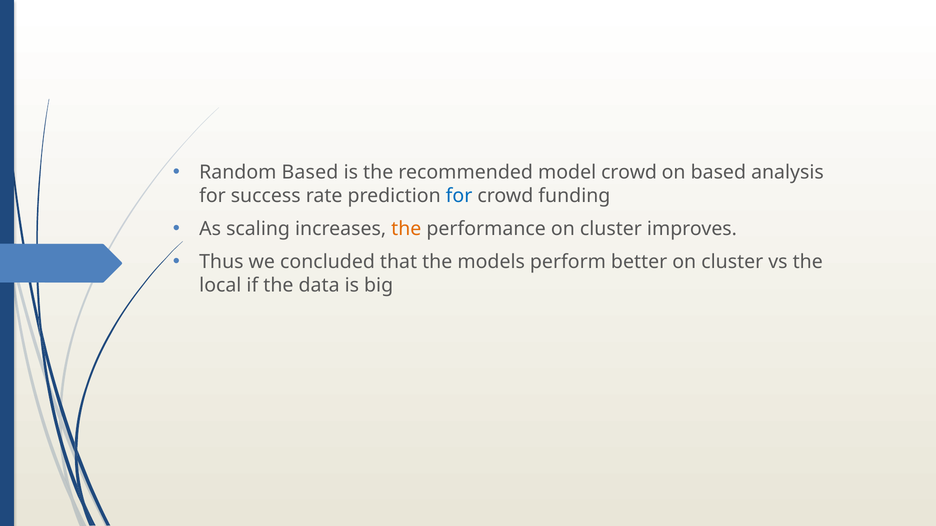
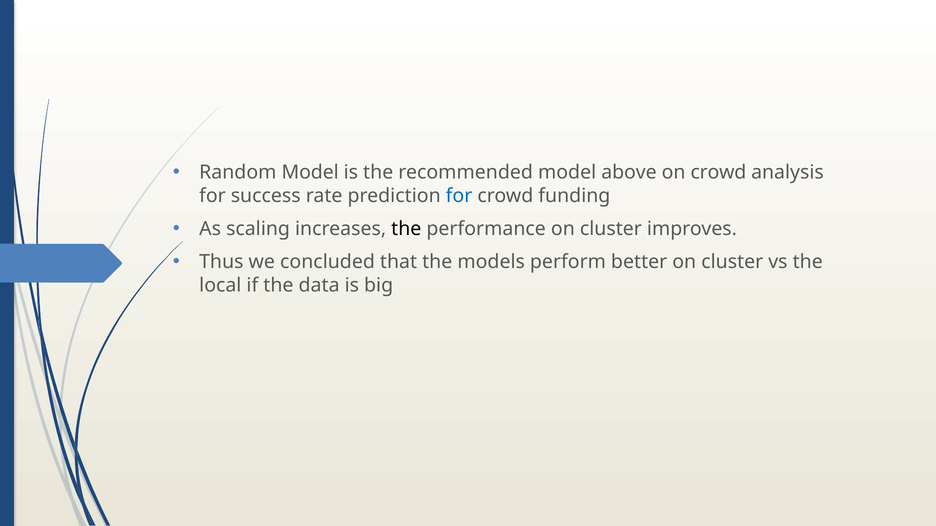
Random Based: Based -> Model (310, 172)
model crowd: crowd -> above (629, 172)
on based: based -> crowd (718, 172)
the colour: orange -> black (406, 229)
